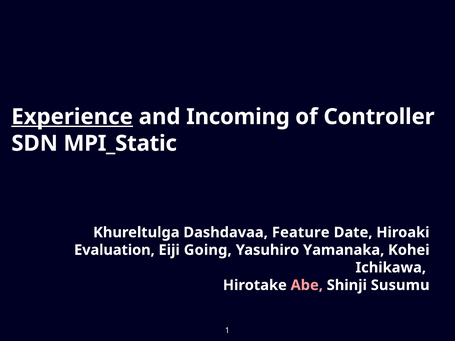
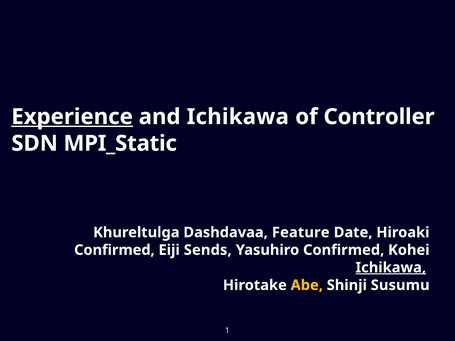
and Incoming: Incoming -> Ichikawa (238, 117)
Evaluation: Evaluation -> Confirmed (114, 250)
Going: Going -> Sends (208, 250)
Yasuhiro Yamanaka: Yamanaka -> Confirmed (344, 250)
Ichikawa underline: none -> present (391, 268)
Abe colour: pink -> yellow (307, 285)
